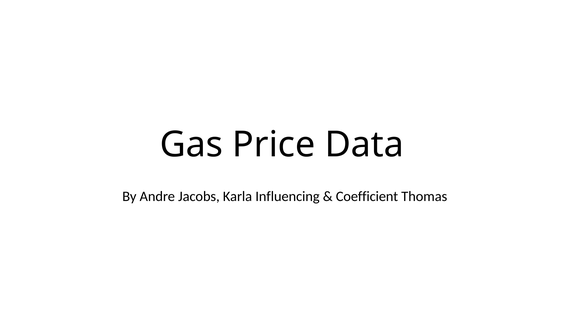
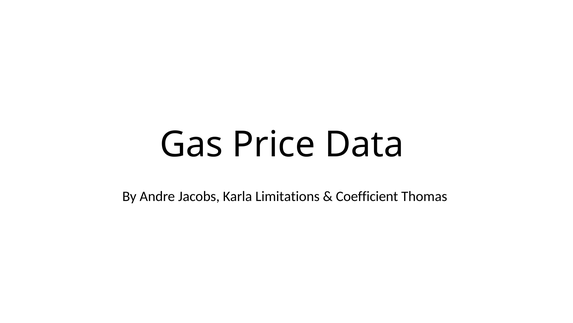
Influencing: Influencing -> Limitations (287, 196)
